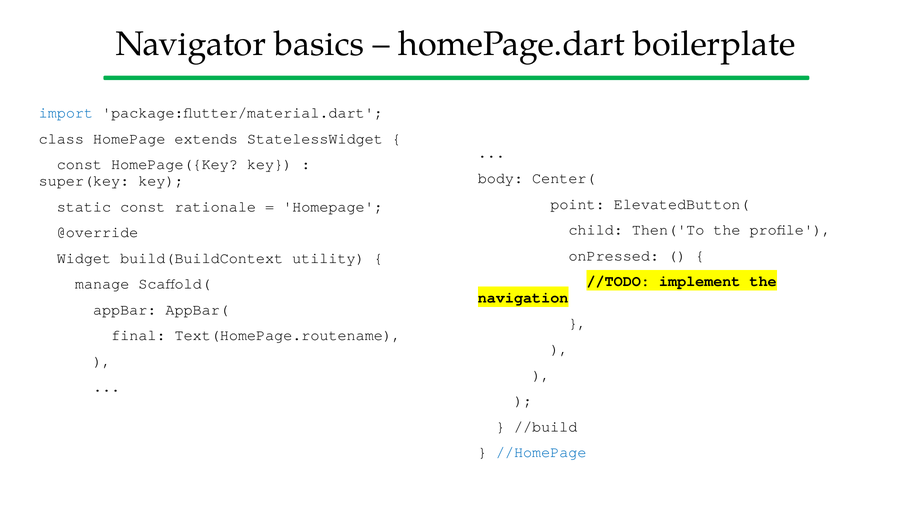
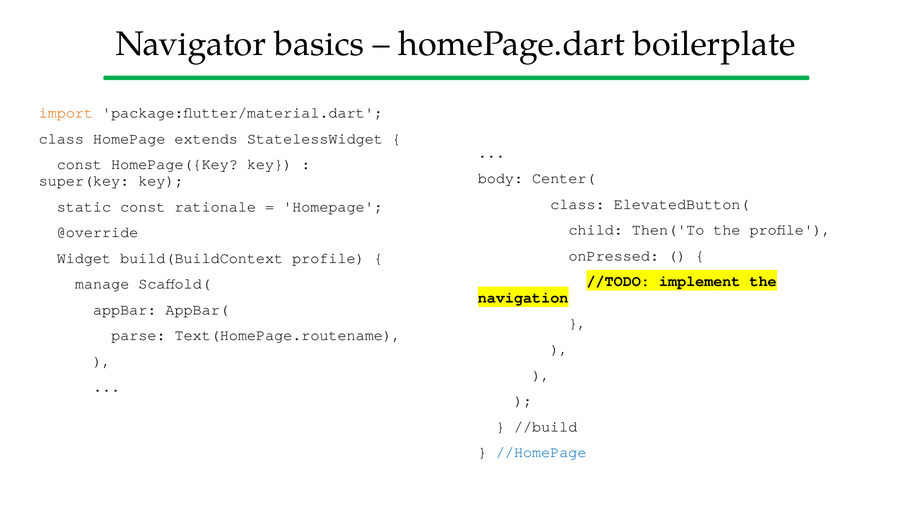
import colour: blue -> orange (66, 113)
point: point -> class (578, 204)
build(BuildContext utility: utility -> profile (328, 258)
final: final -> parse (138, 336)
